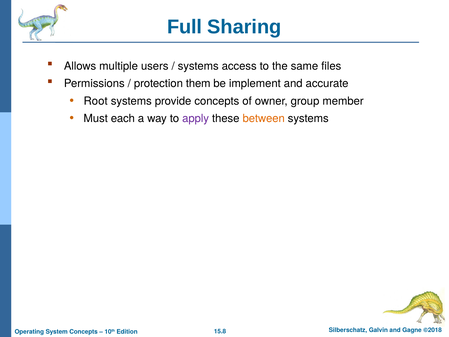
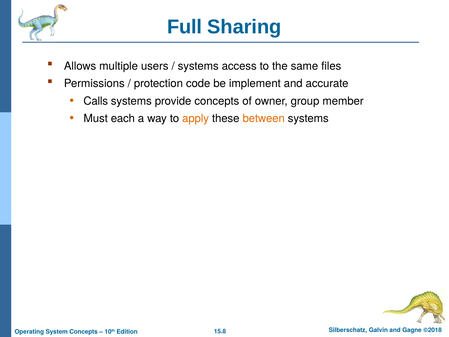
them: them -> code (198, 84)
Root: Root -> Calls (96, 101)
apply colour: purple -> orange (196, 118)
